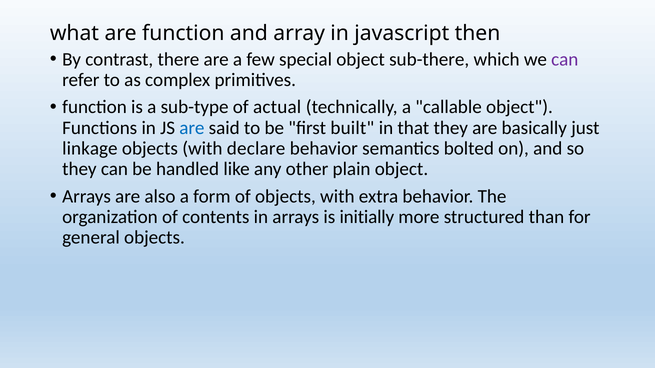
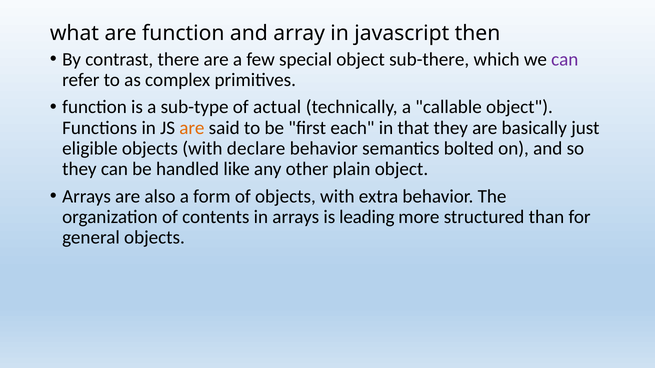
are colour: blue -> orange (192, 128)
built: built -> each (352, 128)
linkage: linkage -> eligible (90, 149)
initially: initially -> leading (367, 217)
